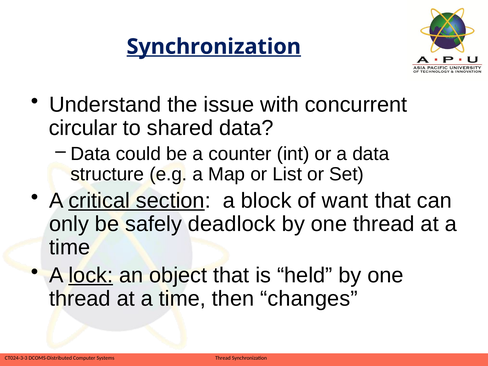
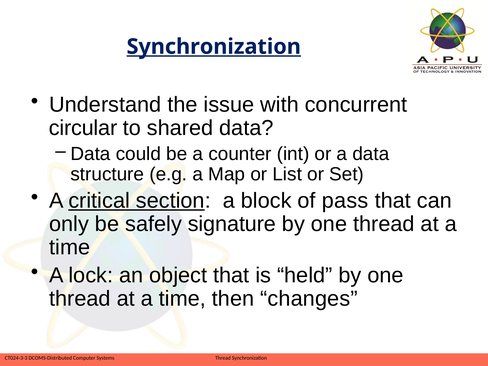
want: want -> pass (345, 201)
deadlock: deadlock -> signature (232, 224)
lock underline: present -> none (91, 275)
